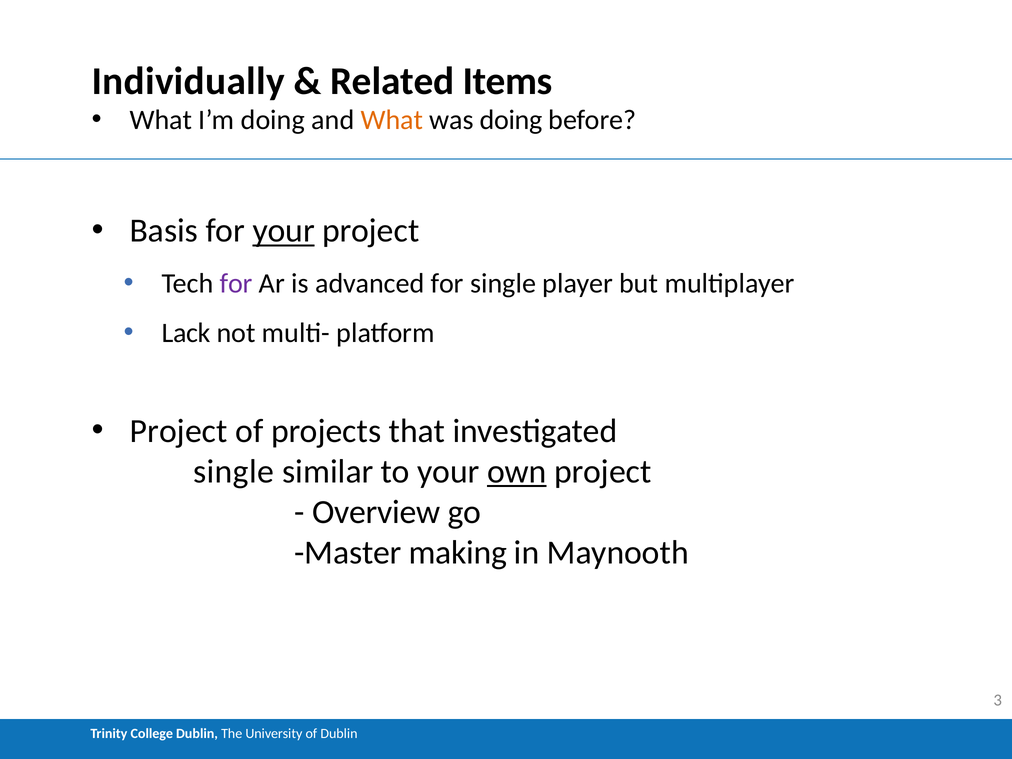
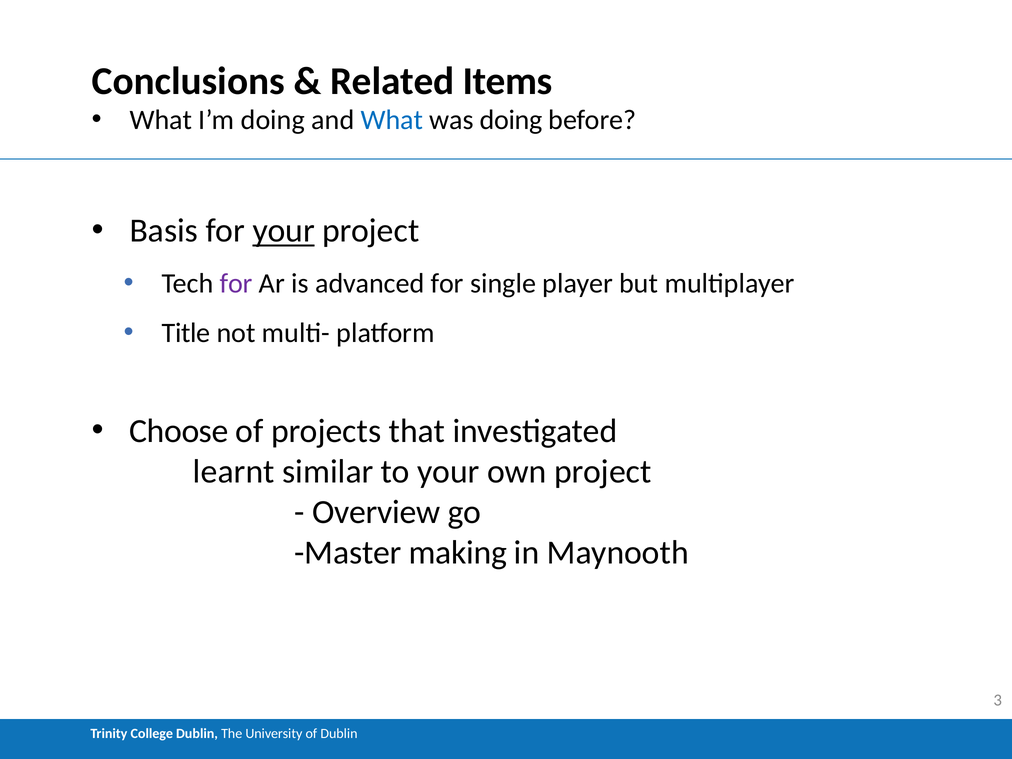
Individually: Individually -> Conclusions (188, 81)
What colour: orange -> blue (392, 120)
Lack: Lack -> Title (186, 333)
Project: Project -> Choose (179, 431)
single: single -> learnt (234, 472)
own underline: present -> none (517, 472)
